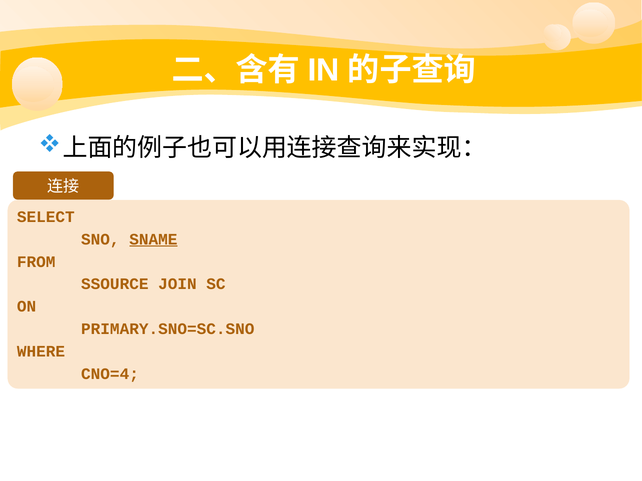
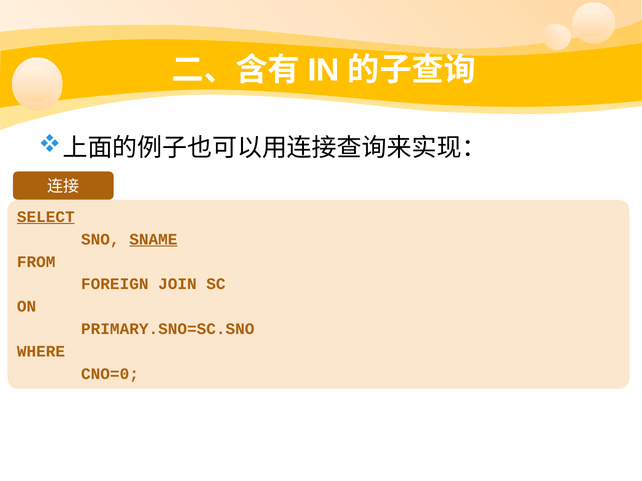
SELECT underline: none -> present (46, 217)
SSOURCE: SSOURCE -> FOREIGN (115, 284)
CNO=4: CNO=4 -> CNO=0 (110, 374)
